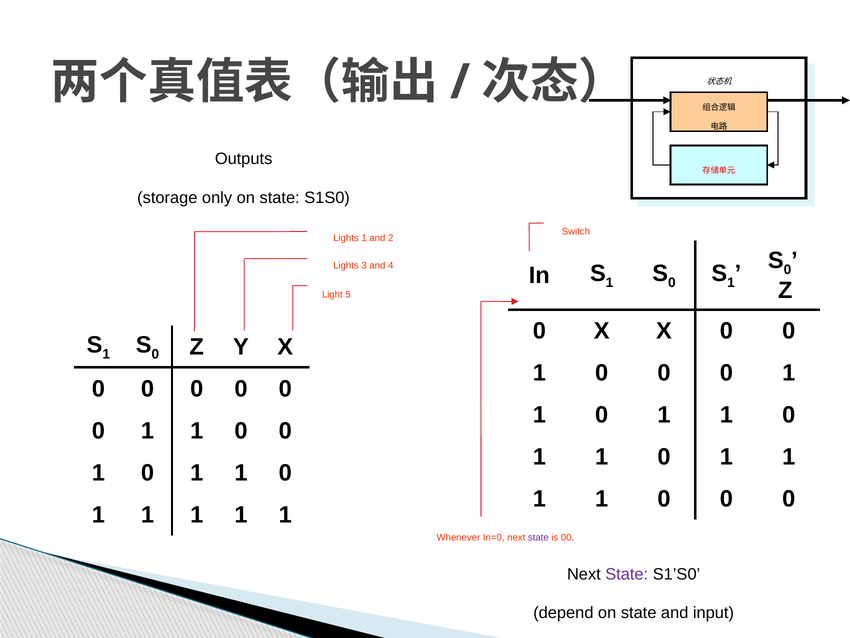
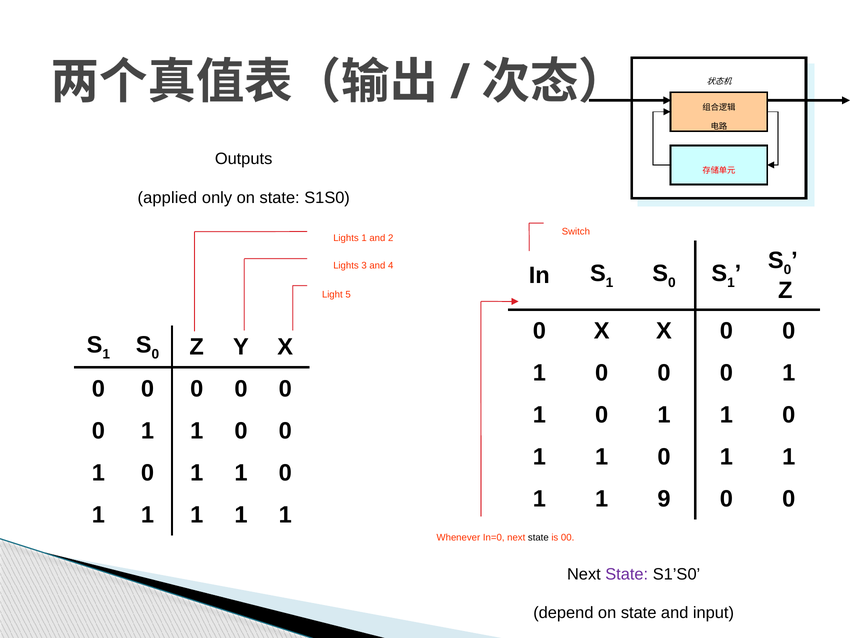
storage: storage -> applied (167, 197)
0: 0 -> 9 (664, 499)
state colour: purple -> black (538, 537)
